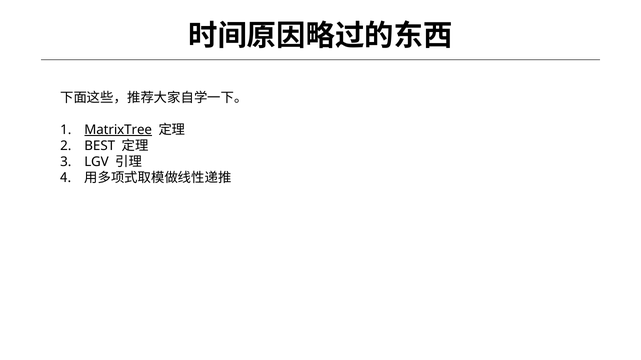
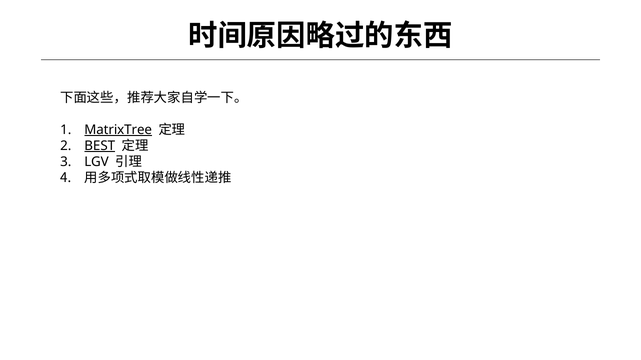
BEST underline: none -> present (100, 146)
